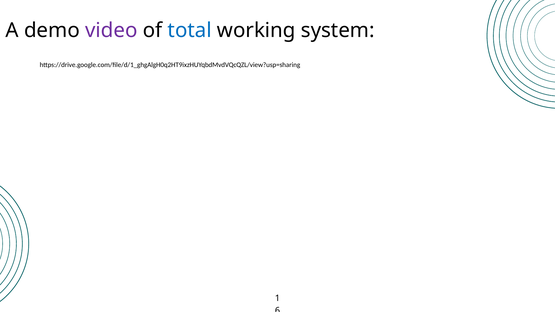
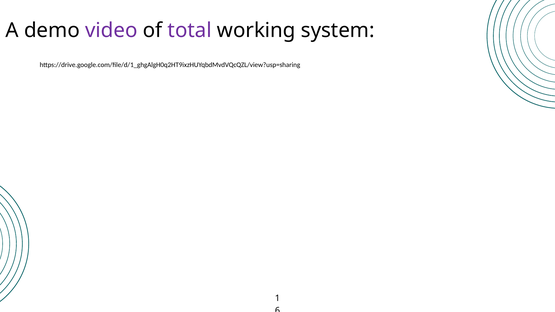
total colour: blue -> purple (190, 30)
